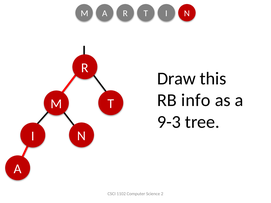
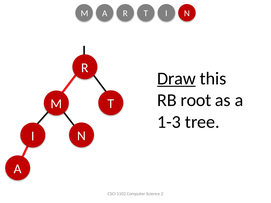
Draw underline: none -> present (176, 79)
info: info -> root (196, 100)
9-3: 9-3 -> 1-3 (169, 122)
